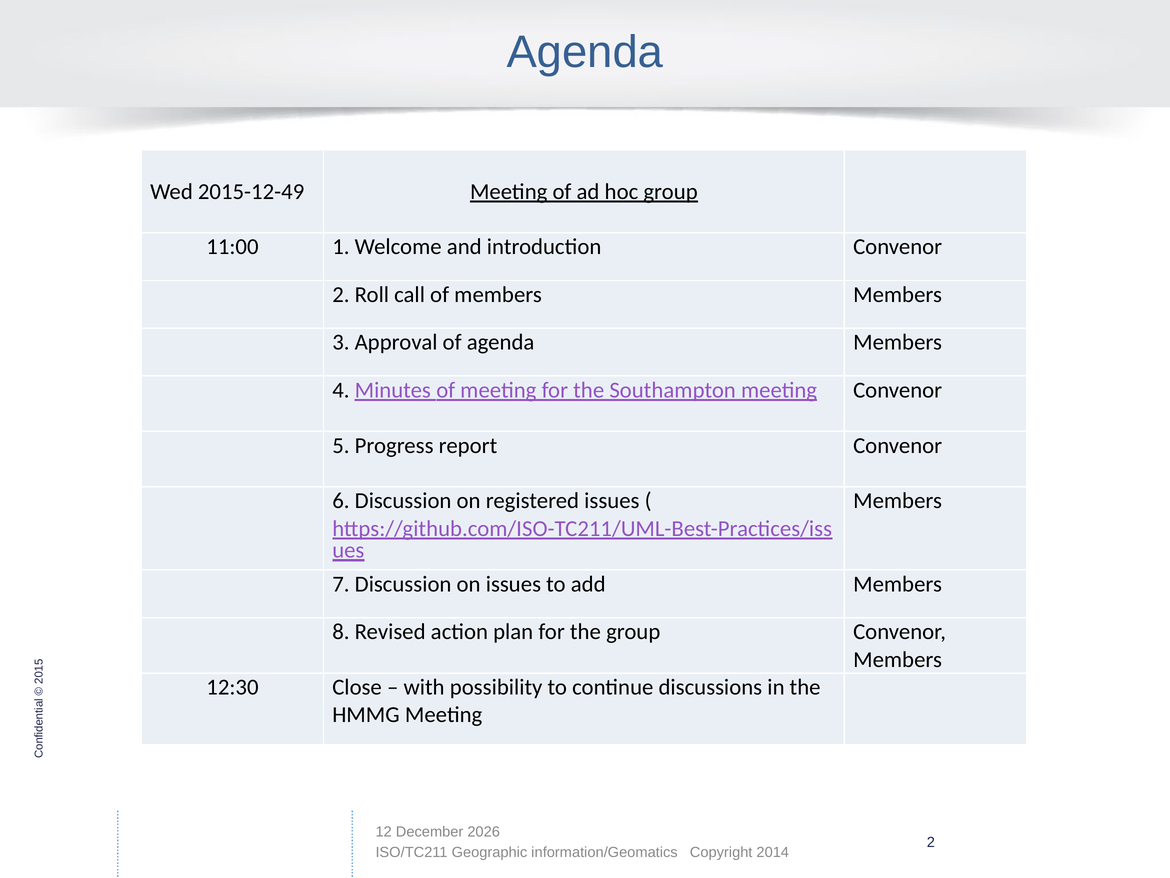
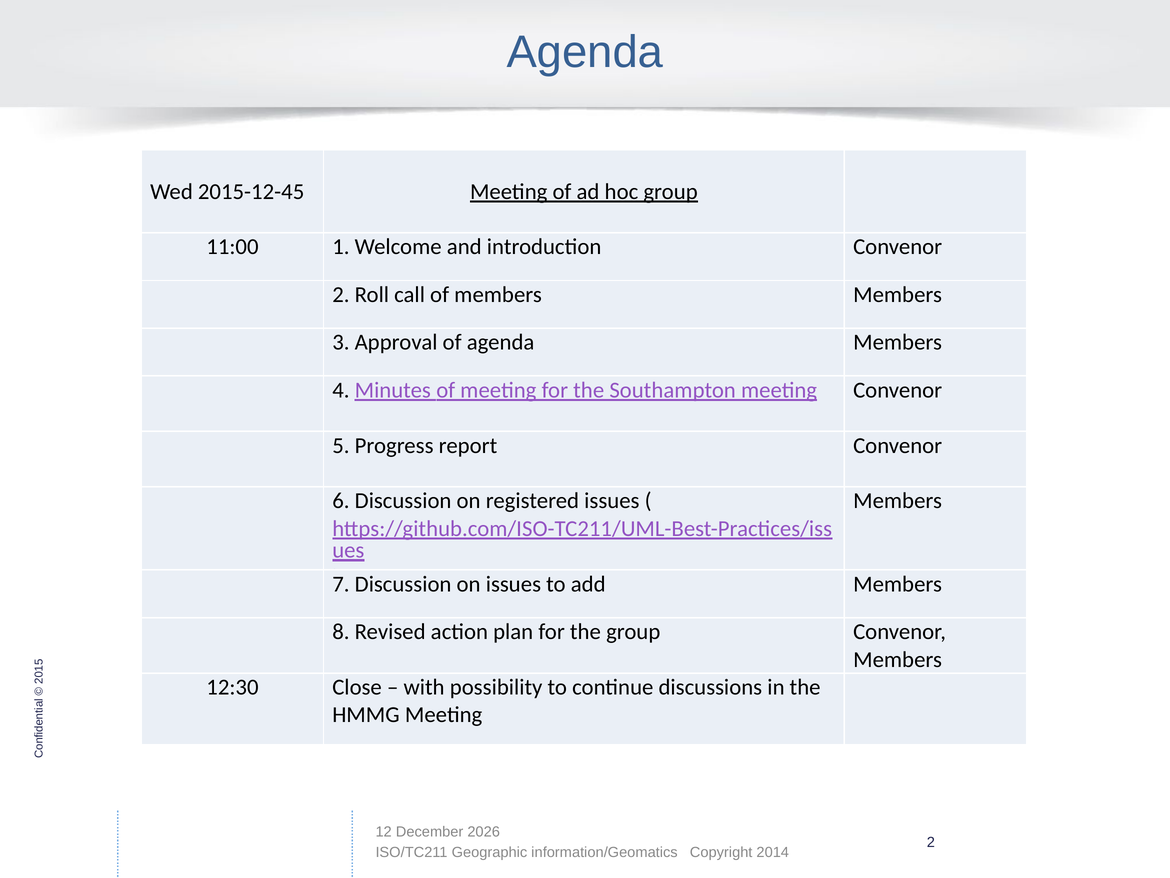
2015-12-49: 2015-12-49 -> 2015-12-45 (251, 191)
